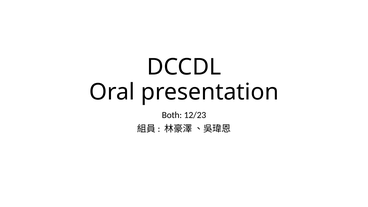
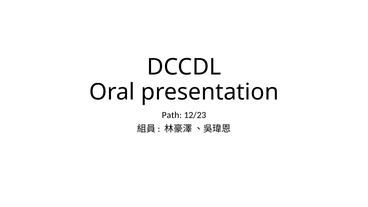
Both: Both -> Path (172, 115)
